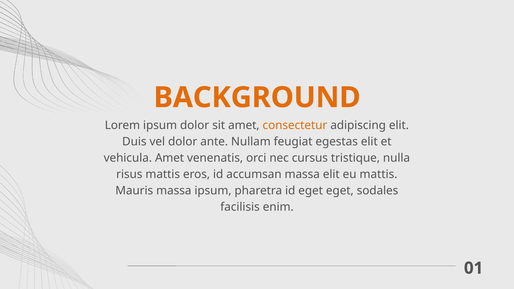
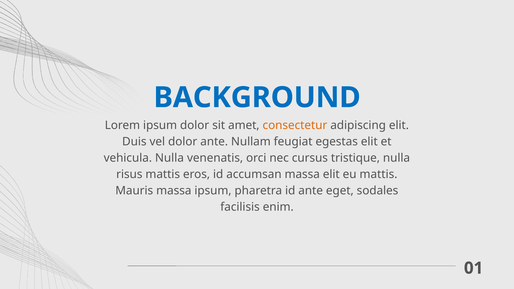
BACKGROUND colour: orange -> blue (257, 98)
vehicula Amet: Amet -> Nulla (169, 158)
id eget: eget -> ante (311, 191)
